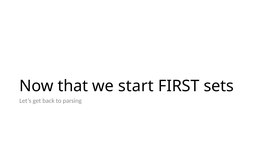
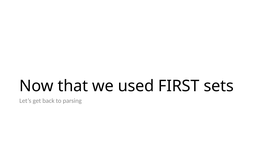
start: start -> used (136, 86)
